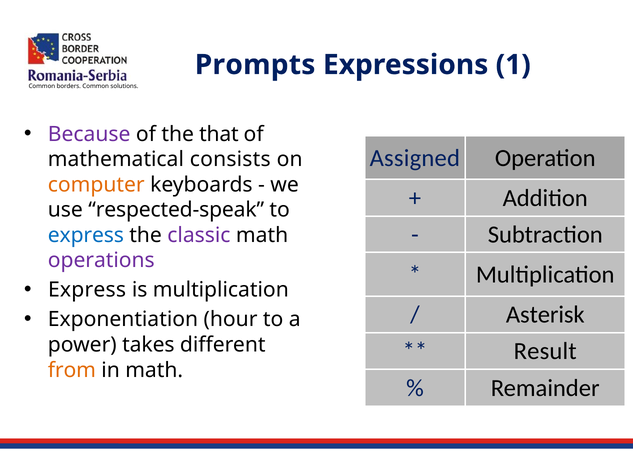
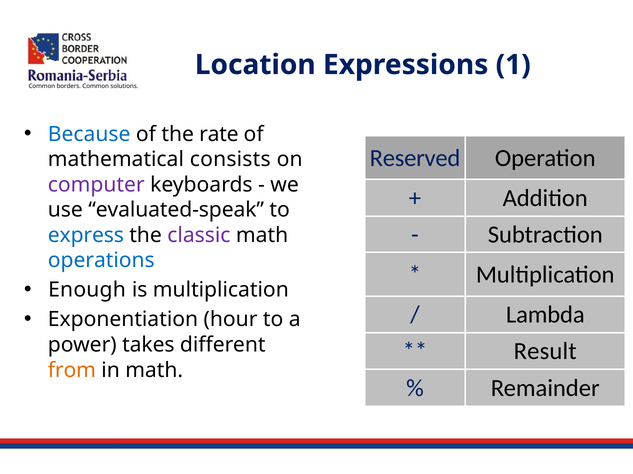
Prompts: Prompts -> Location (255, 65)
Because colour: purple -> blue (89, 134)
that: that -> rate (219, 134)
Assigned: Assigned -> Reserved (415, 158)
computer colour: orange -> purple (96, 185)
respected-speak: respected-speak -> evaluated-speak (176, 210)
operations colour: purple -> blue (101, 261)
Express: Express -> Enough (87, 290)
Asterisk: Asterisk -> Lambda (545, 315)
